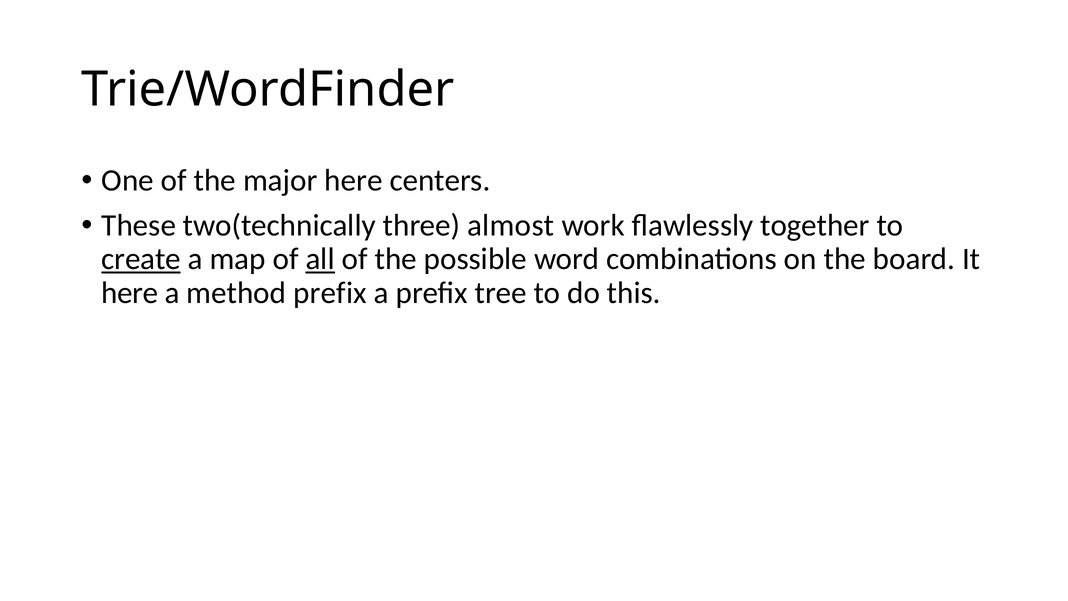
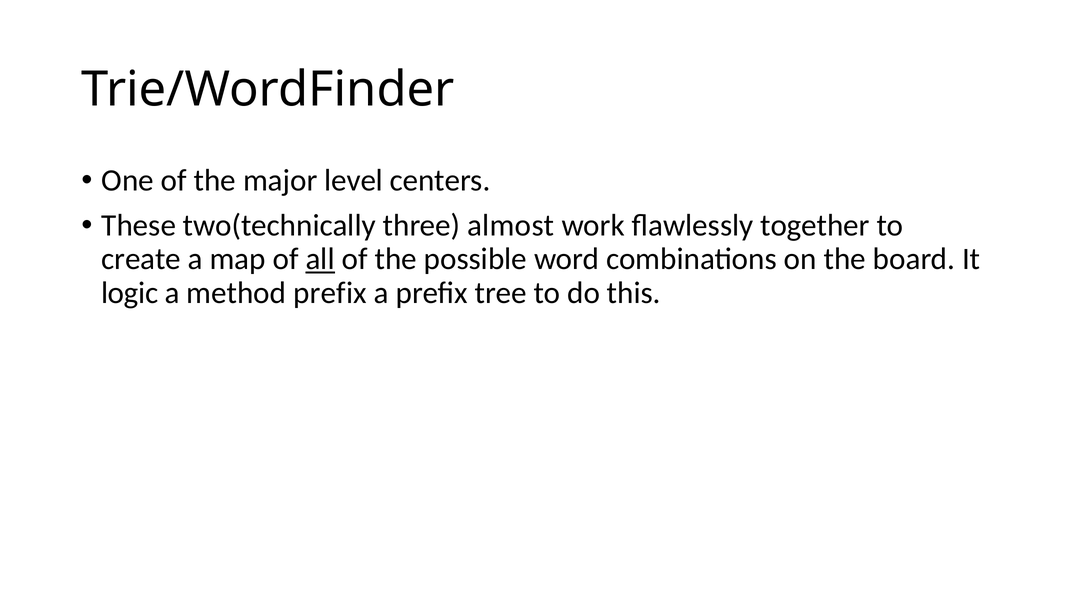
major here: here -> level (354, 181)
create underline: present -> none (141, 259)
here: here -> logic (130, 293)
